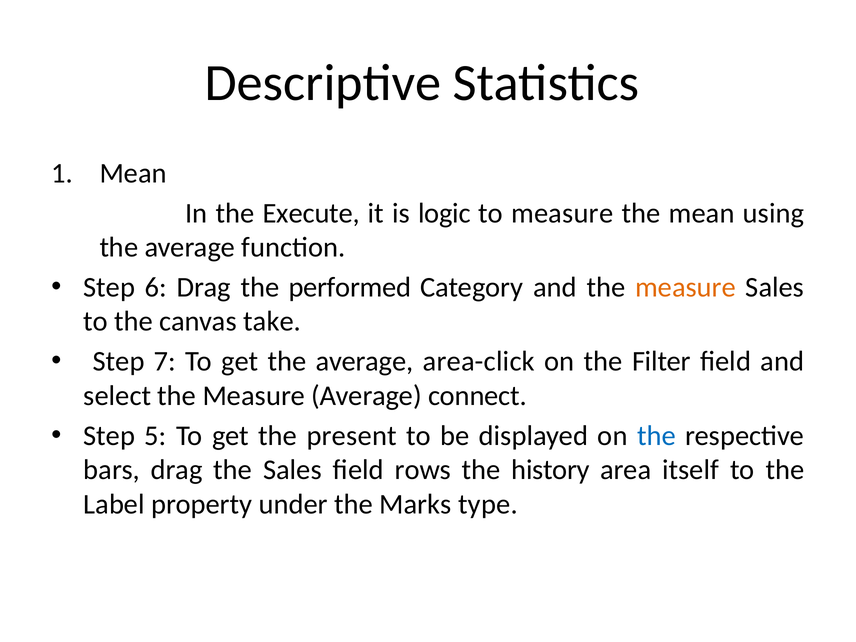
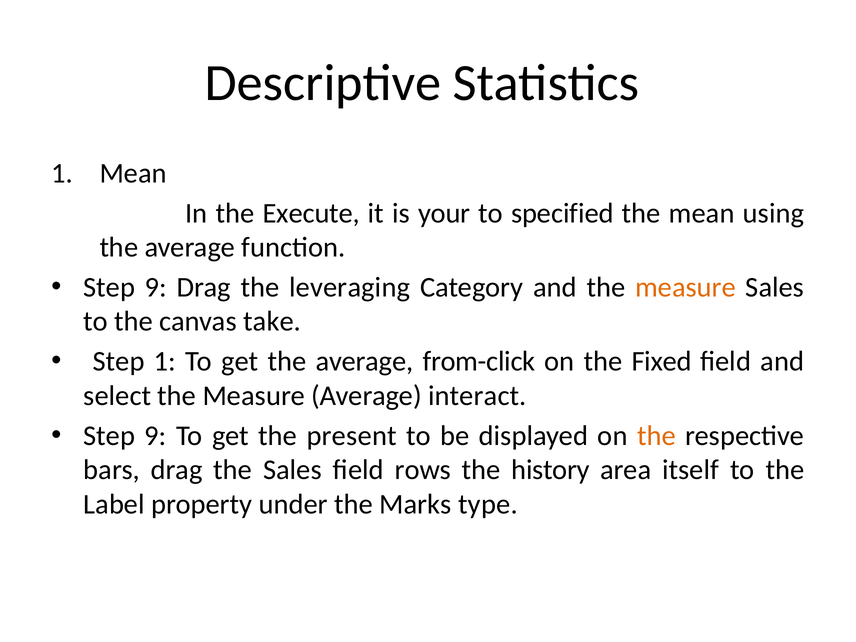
logic: logic -> your (444, 213)
to measure: measure -> specified (562, 213)
6: 6 -> 9 (156, 287)
performed: performed -> leveraging (350, 287)
Step 7: 7 -> 1 (165, 361)
area-click: area-click -> from-click (479, 361)
Filter: Filter -> Fixed (662, 361)
connect: connect -> interact (477, 396)
5: 5 -> 9 (155, 436)
the colour: blue -> orange (656, 436)
